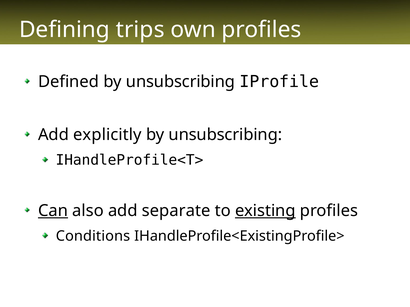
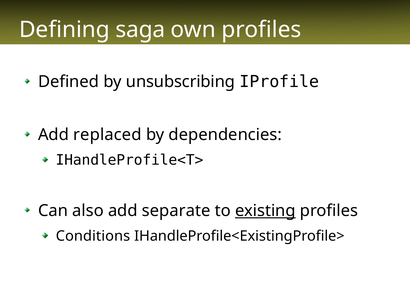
trips: trips -> saga (140, 30)
explicitly: explicitly -> replaced (107, 135)
unsubscribing: unsubscribing -> dependencies (225, 135)
Can underline: present -> none (53, 211)
